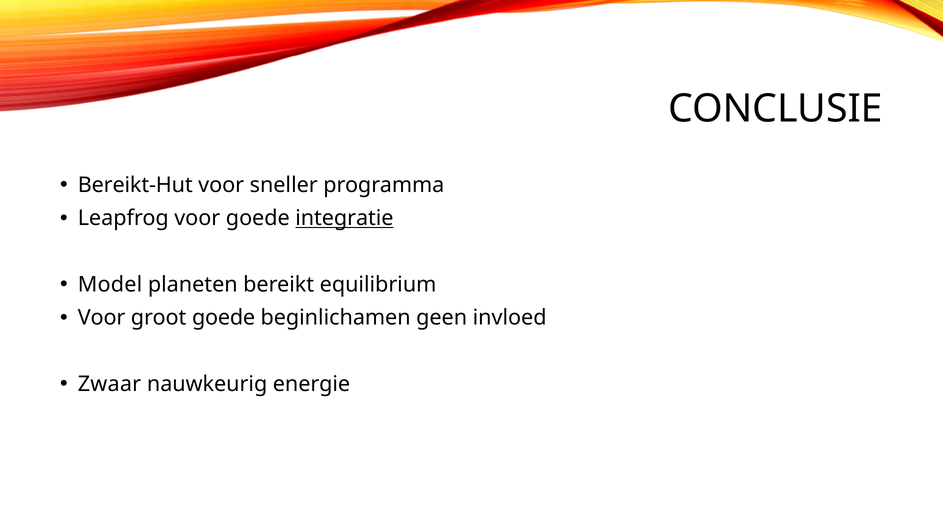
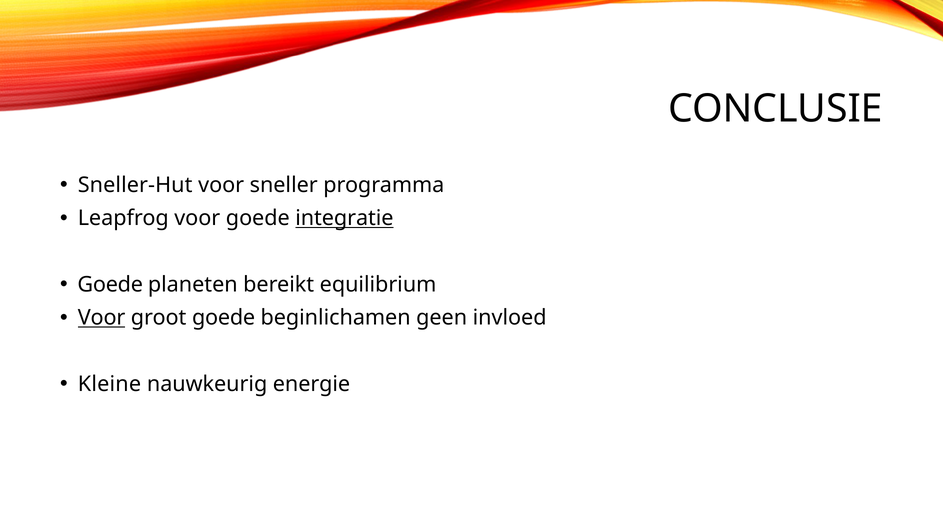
Bereikt-Hut: Bereikt-Hut -> Sneller-Hut (135, 185)
Model: Model -> Goede (110, 284)
Voor underline: none -> present (102, 317)
Zwaar: Zwaar -> Kleine (109, 384)
